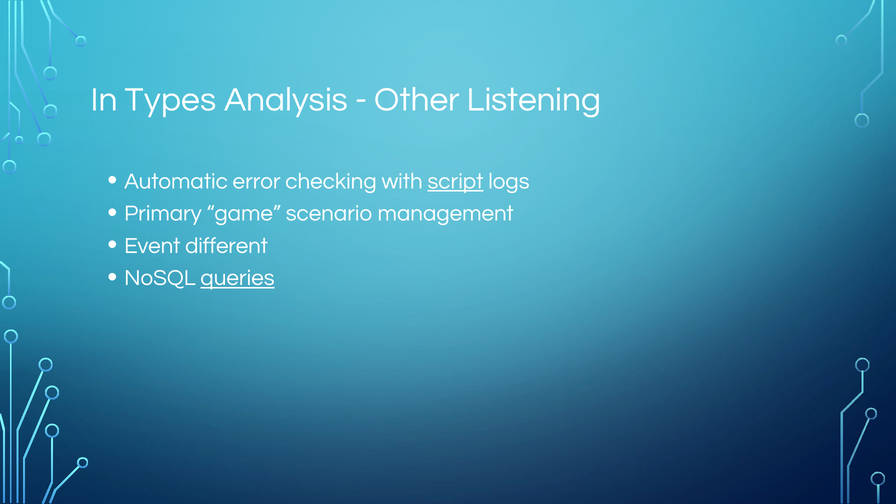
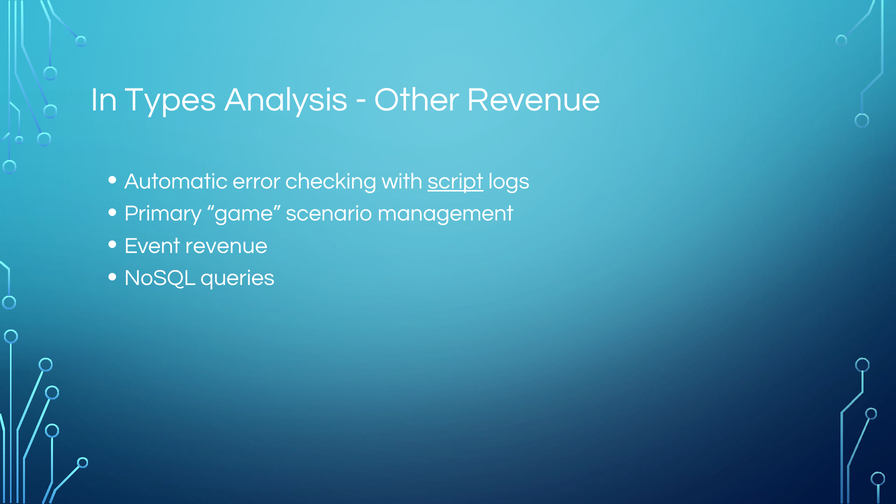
Other Listening: Listening -> Revenue (534, 100)
Event different: different -> revenue (226, 246)
queries underline: present -> none (238, 278)
